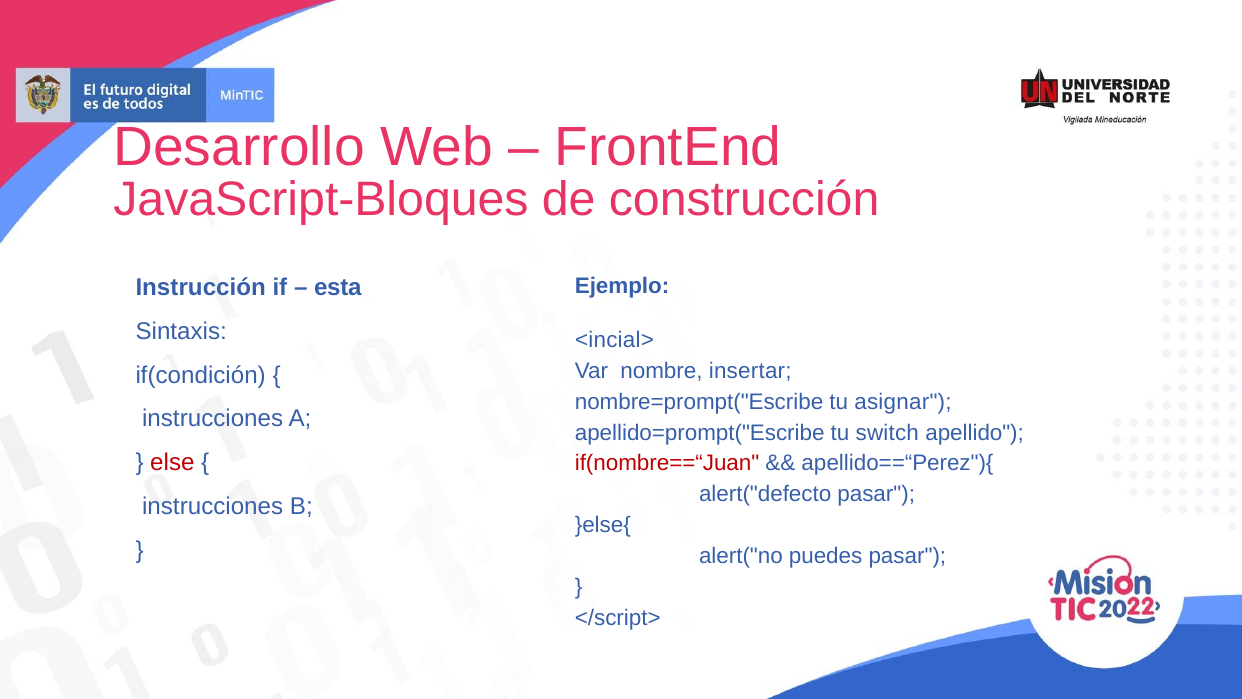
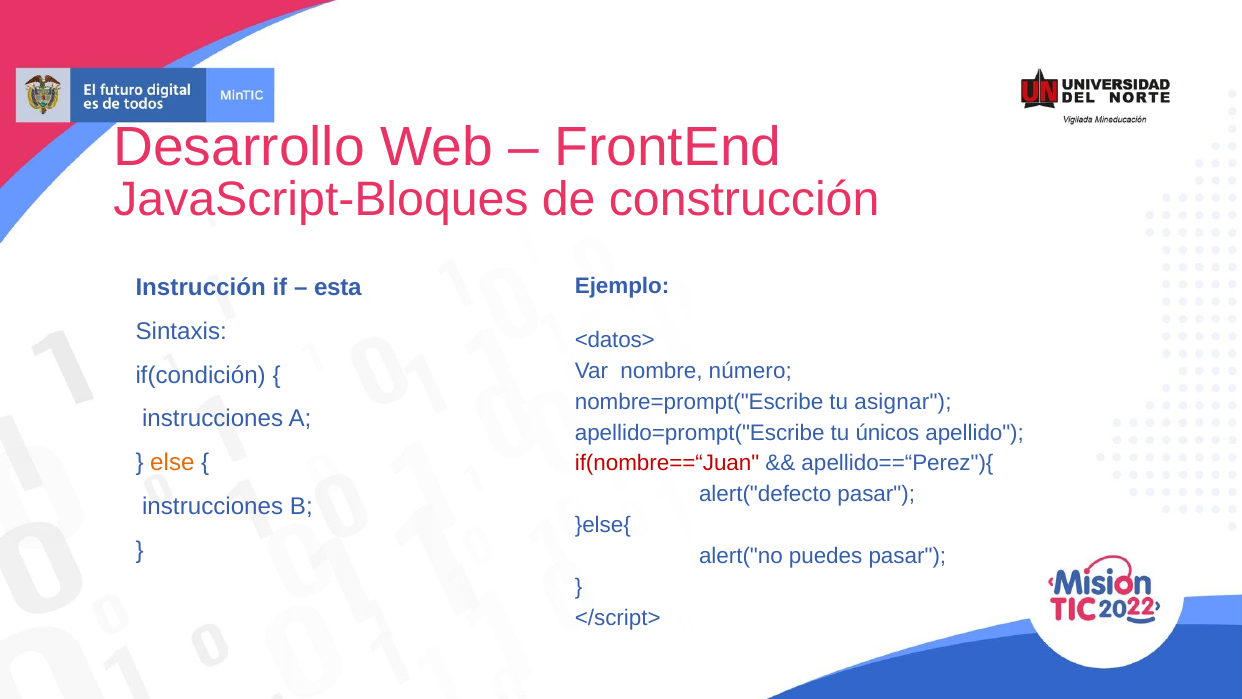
<incial>: <incial> -> <datos> (615, 340)
insertar: insertar -> número (750, 370)
switch: switch -> únicos (888, 432)
else colour: red -> orange (172, 462)
